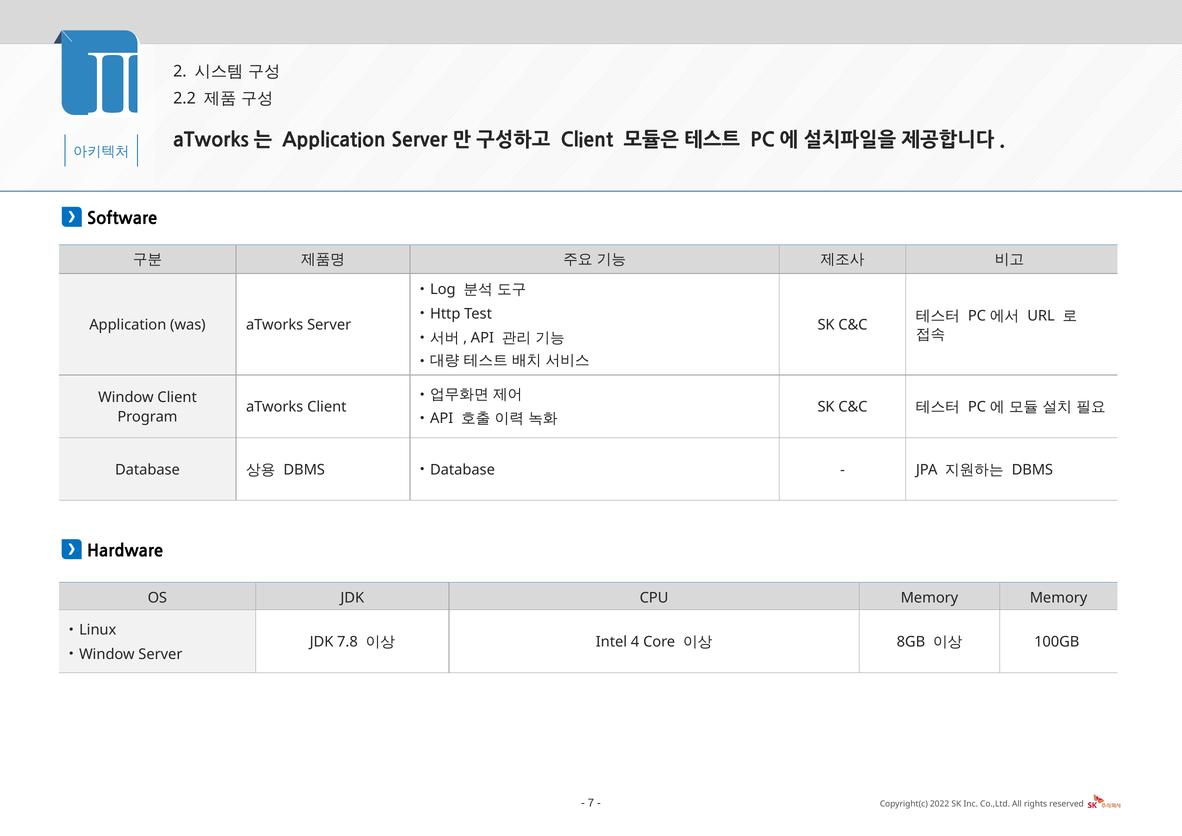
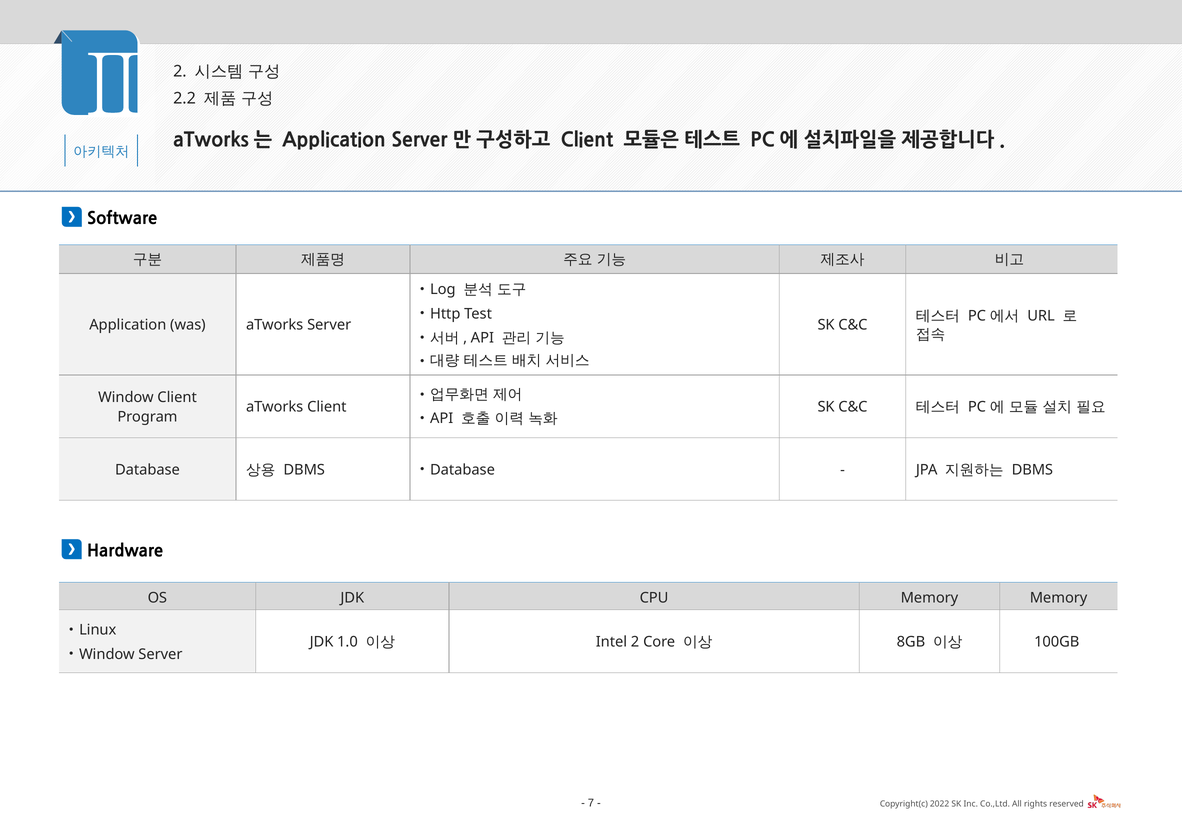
7.8: 7.8 -> 1.0 (347, 642)
Intel 4: 4 -> 2 (635, 642)
